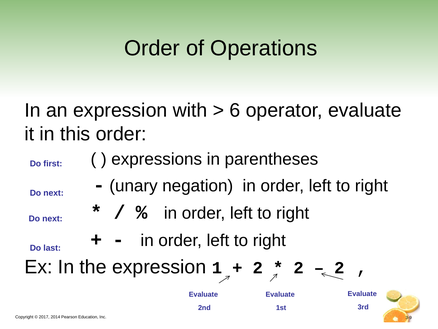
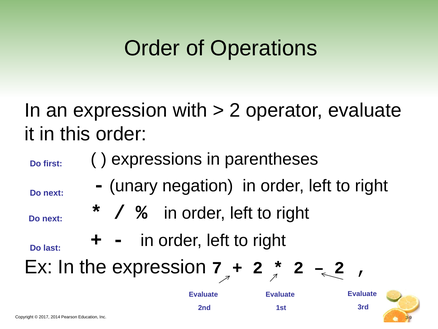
6: 6 -> 2 (235, 110)
1: 1 -> 7 (217, 267)
